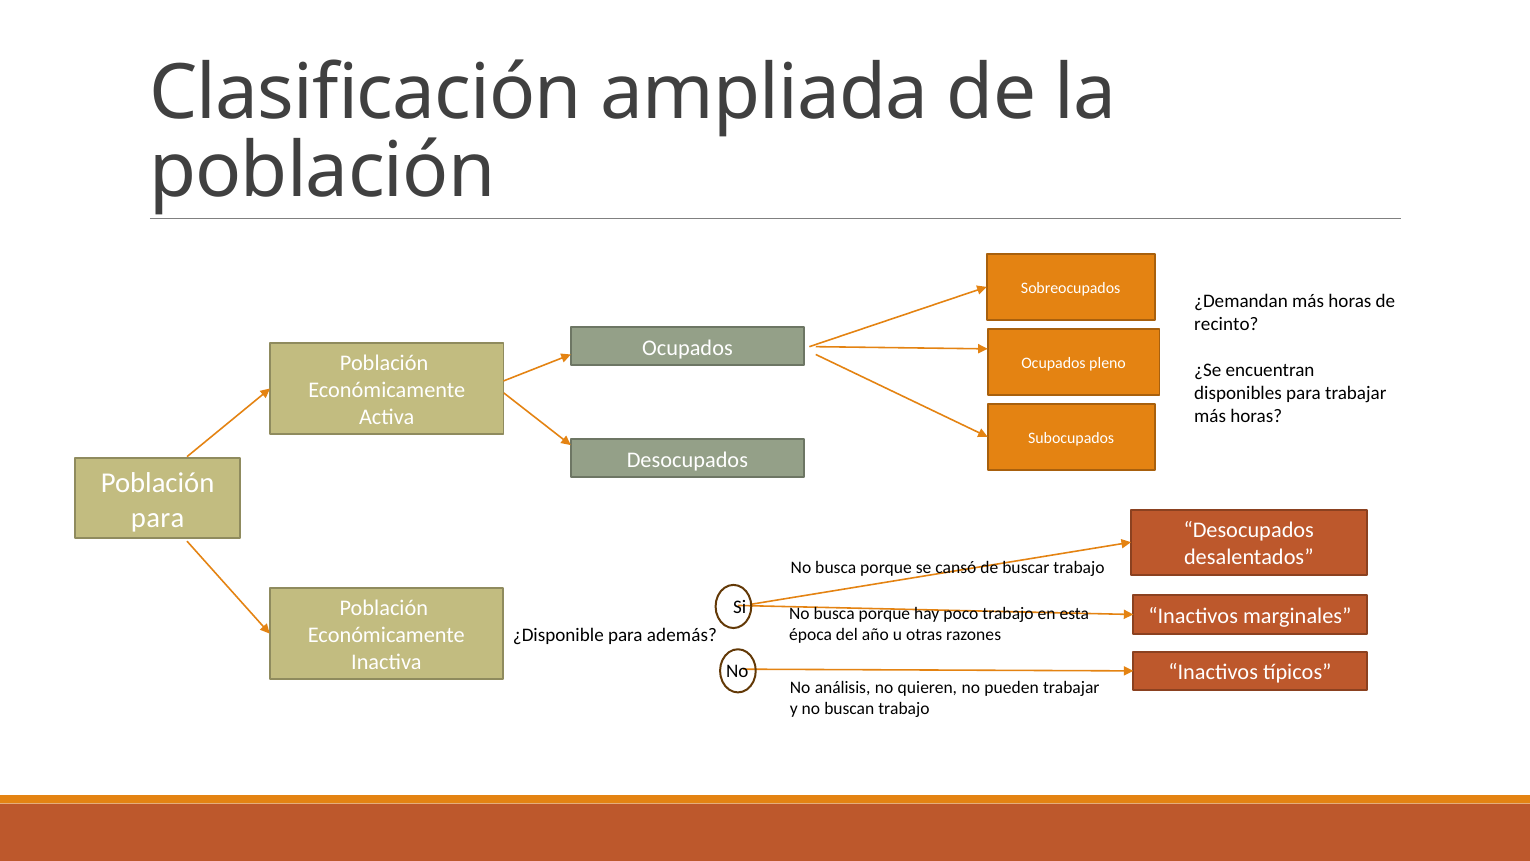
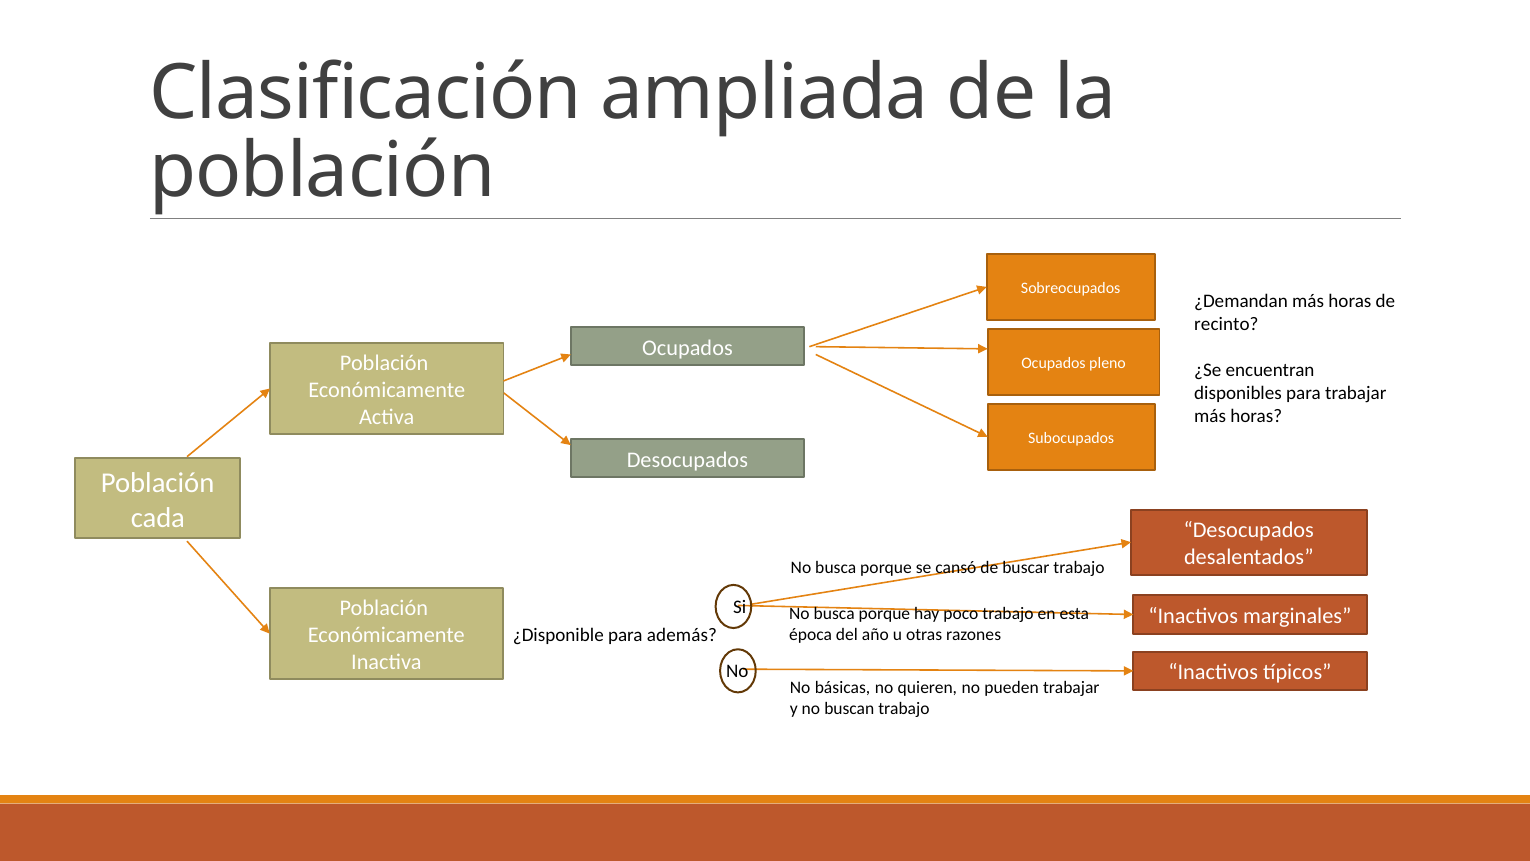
para: para -> cada (158, 517)
análisis: análisis -> básicas (843, 687)
